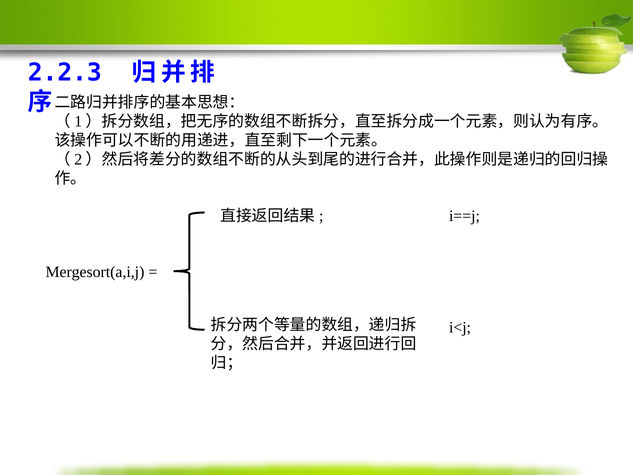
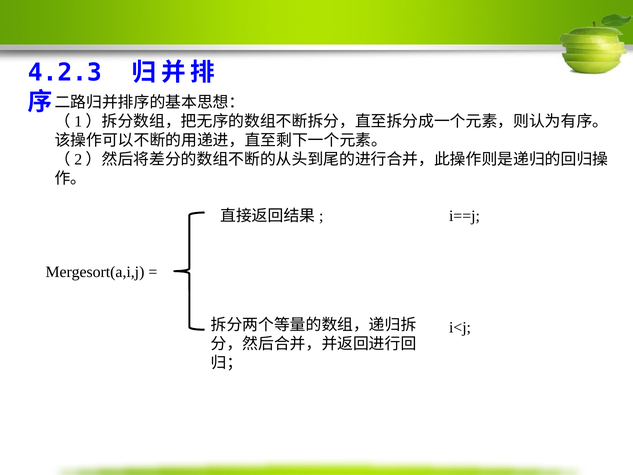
2.2.3: 2.2.3 -> 4.2.3 (65, 72)
